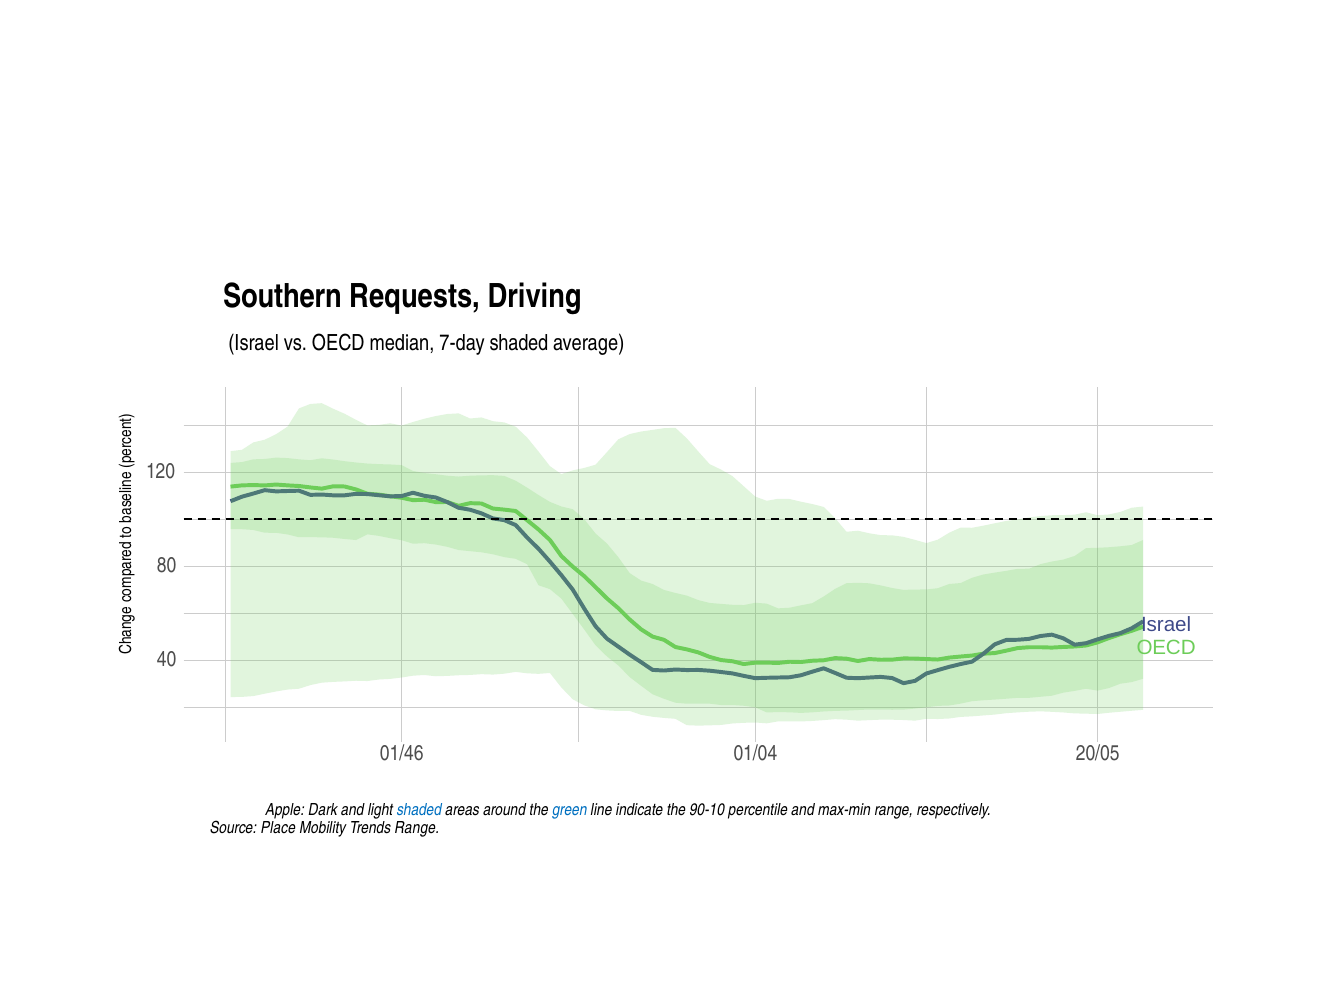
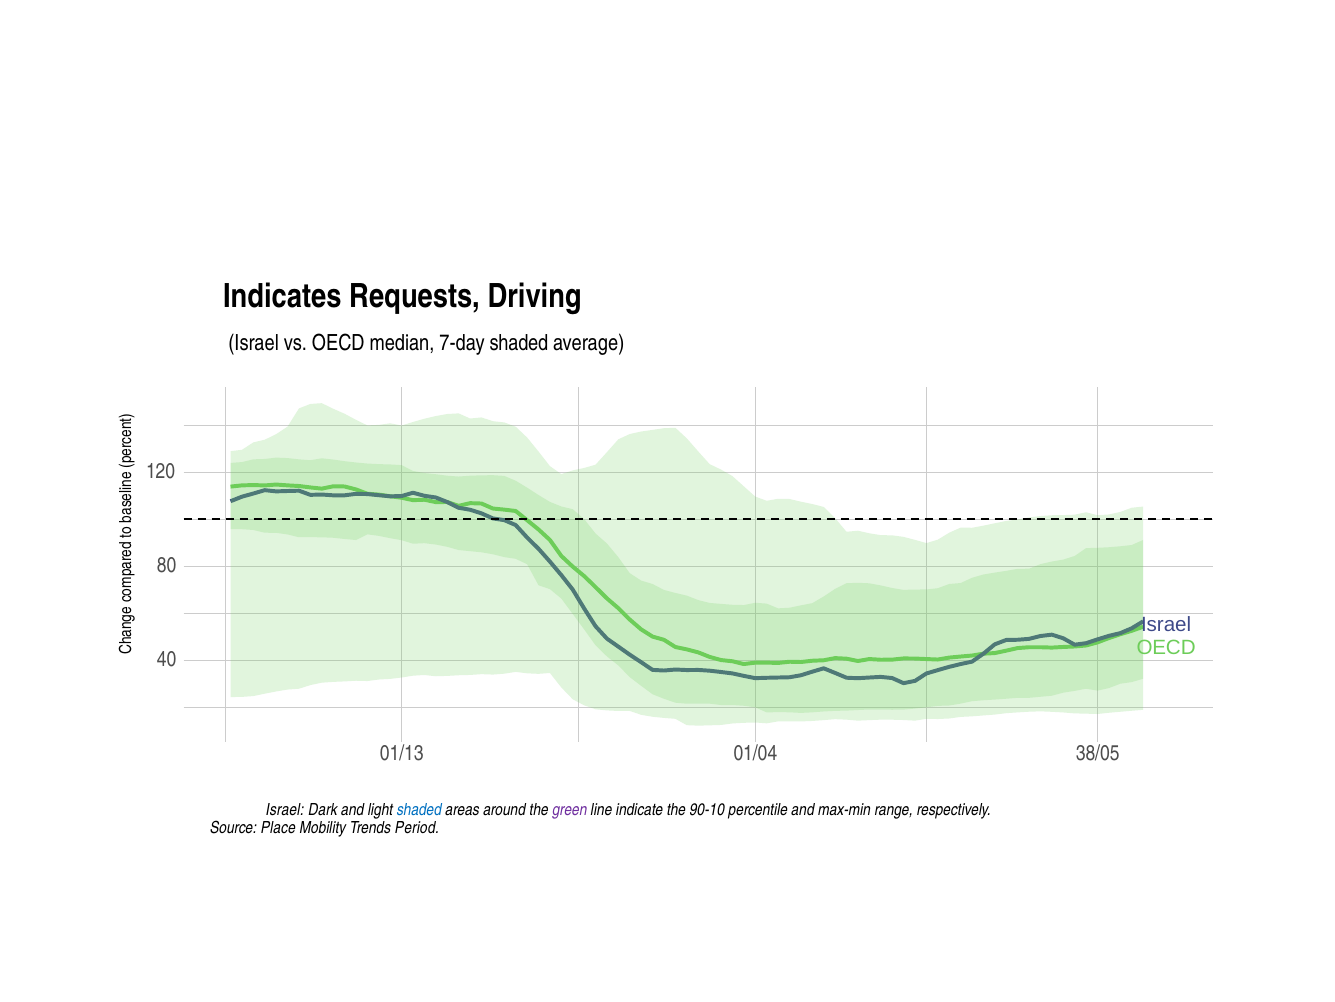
Southern: Southern -> Indicates (282, 296)
01/46: 01/46 -> 01/13 (402, 753)
20/05: 20/05 -> 38/05 (1098, 753)
Apple: Apple -> Israel (285, 809)
green colour: blue -> purple (570, 809)
Trends Range: Range -> Period (417, 827)
